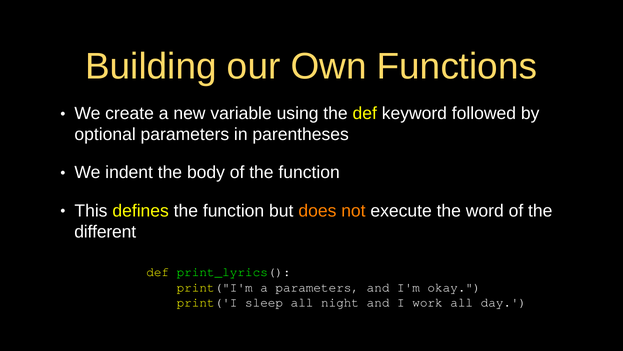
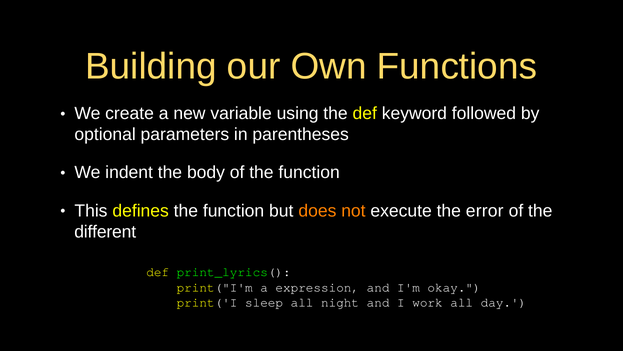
word: word -> error (485, 210)
a parameters: parameters -> expression (317, 287)
